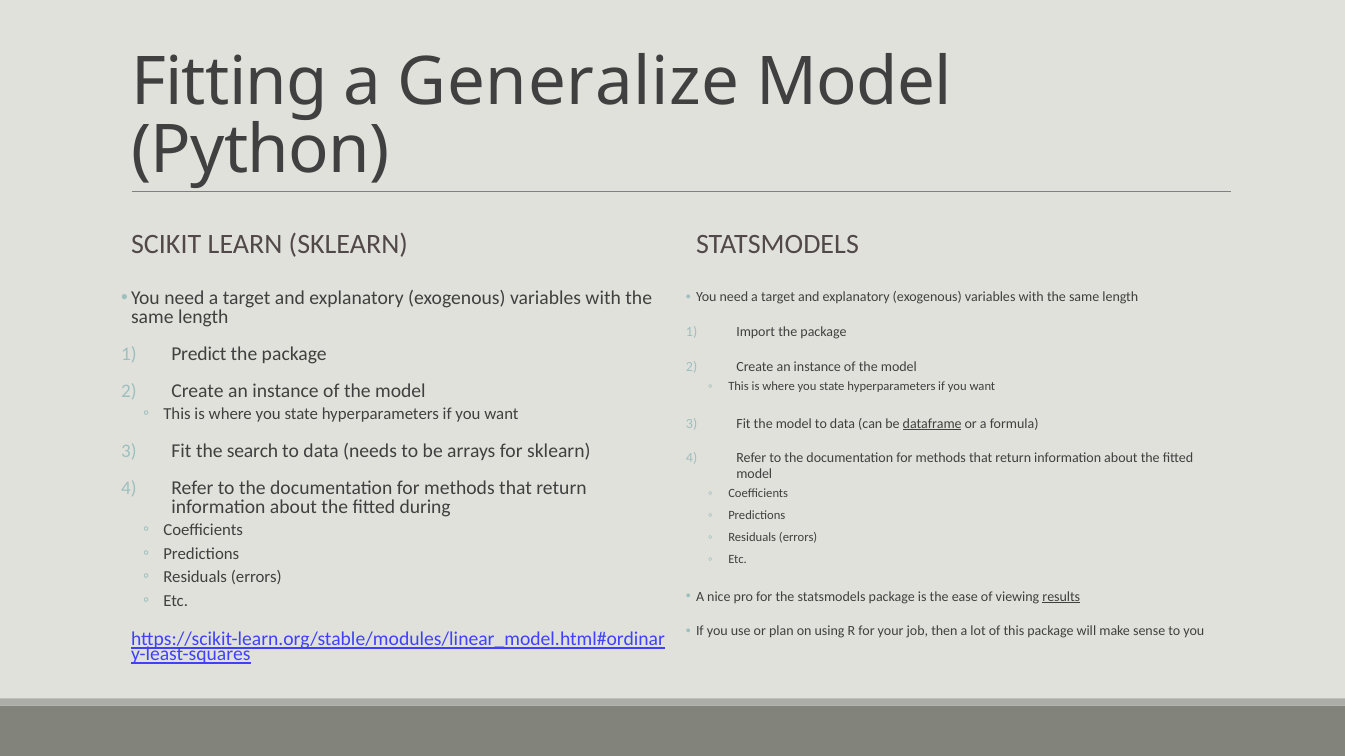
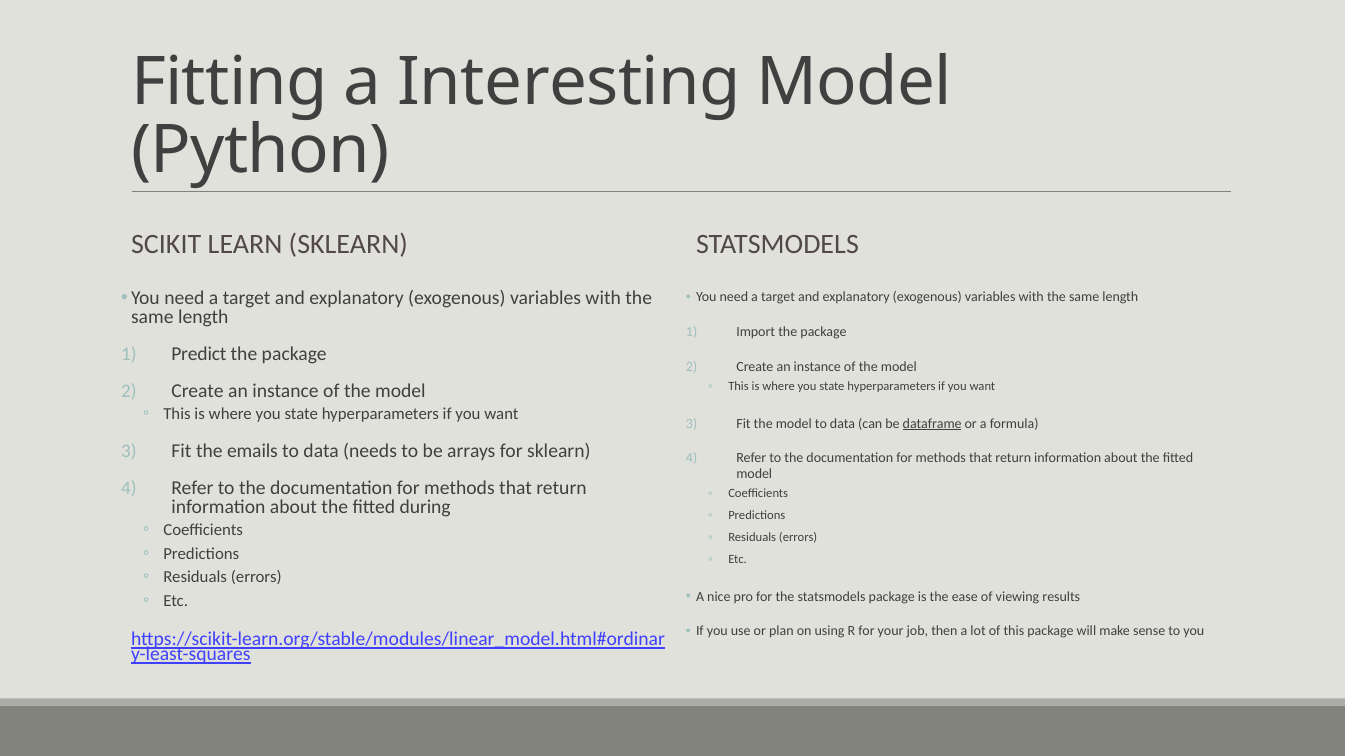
Generalize: Generalize -> Interesting (569, 82)
search: search -> emails (252, 452)
results underline: present -> none (1061, 597)
